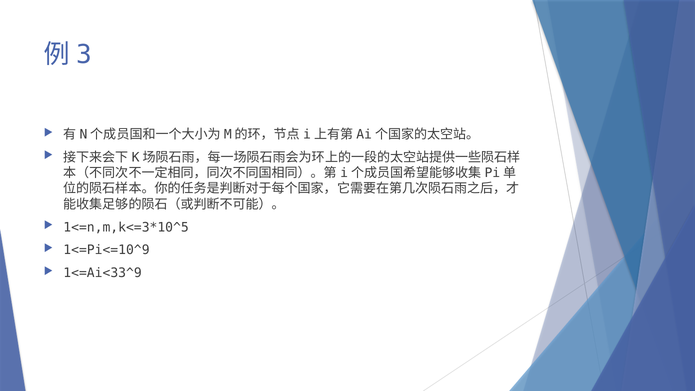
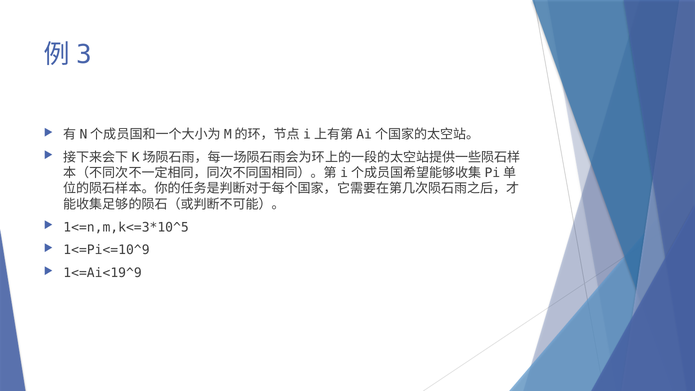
1<=Ai<33^9: 1<=Ai<33^9 -> 1<=Ai<19^9 (103, 273)
